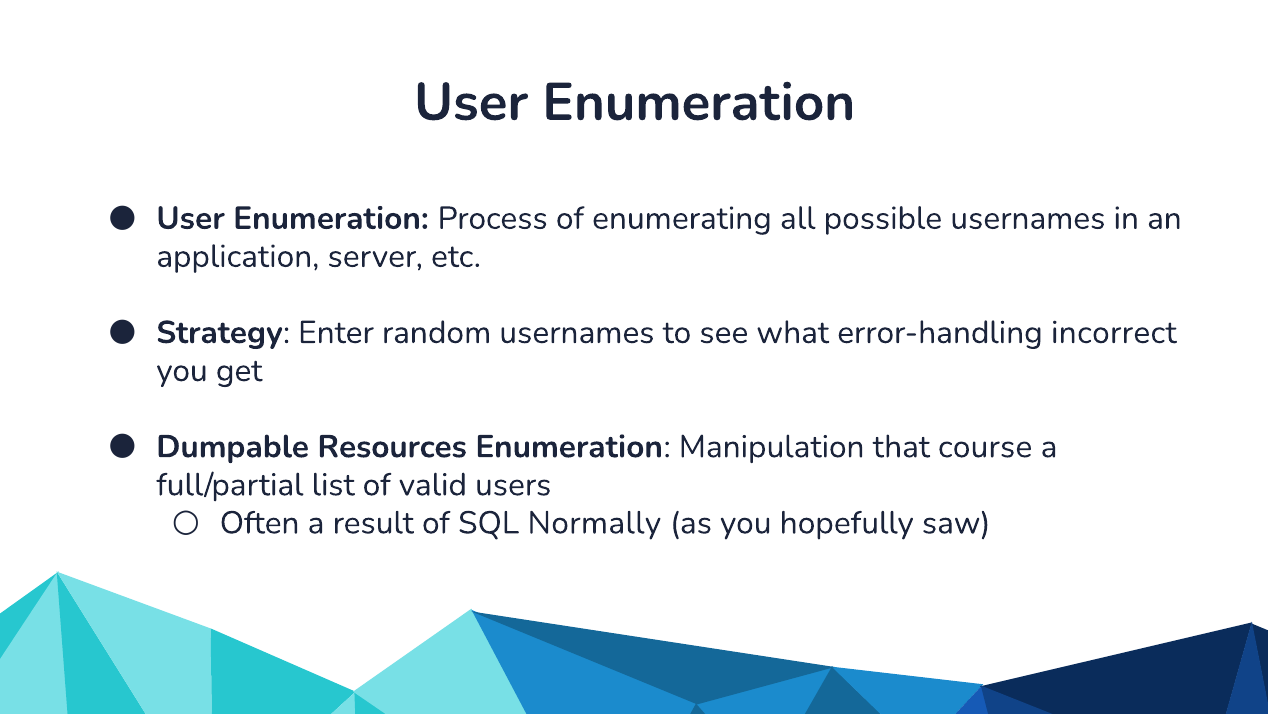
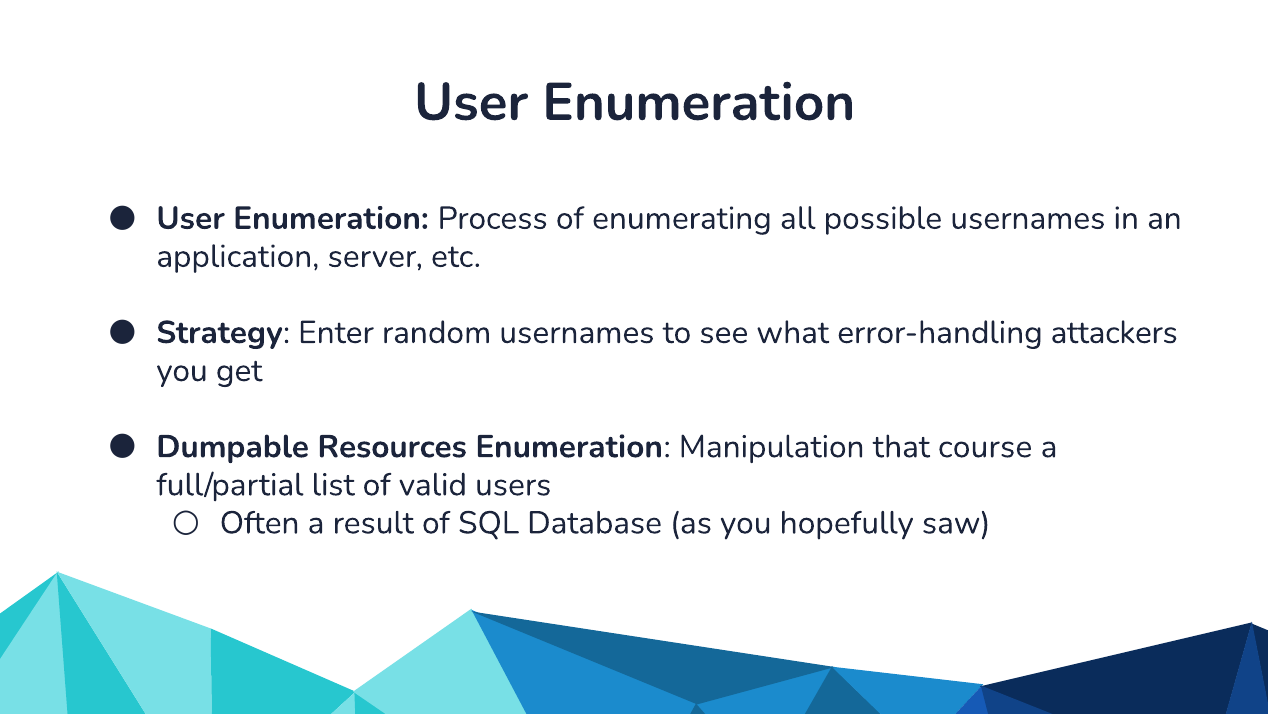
incorrect: incorrect -> attackers (1114, 332)
Normally: Normally -> Database (595, 522)
